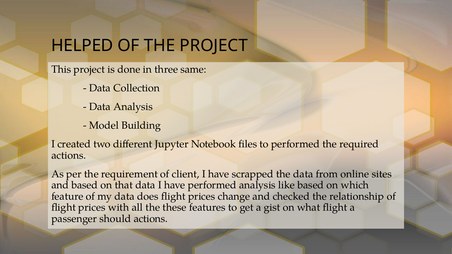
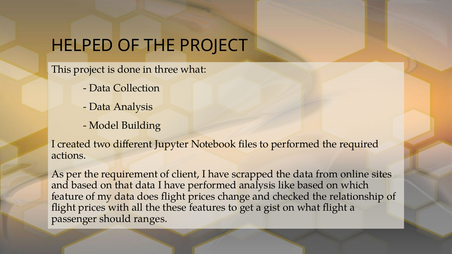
three same: same -> what (193, 69)
should actions: actions -> ranges (151, 219)
